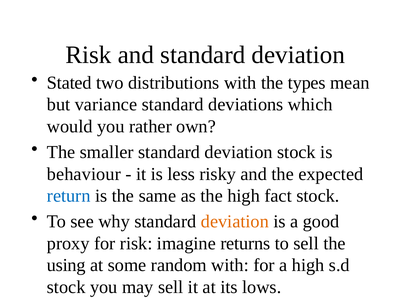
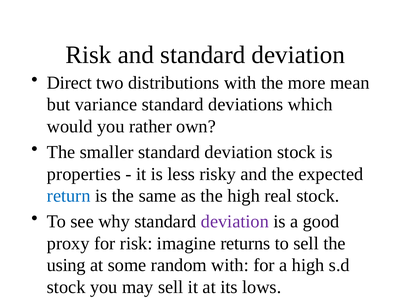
Stated: Stated -> Direct (69, 83)
types: types -> more (307, 83)
behaviour: behaviour -> properties (84, 174)
fact: fact -> real (278, 196)
deviation colour: orange -> purple (235, 222)
